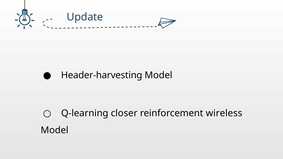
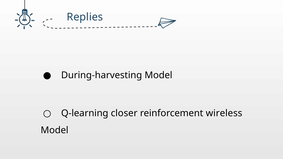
Update: Update -> Replies (85, 17)
Header-harvesting: Header-harvesting -> During-harvesting (102, 75)
